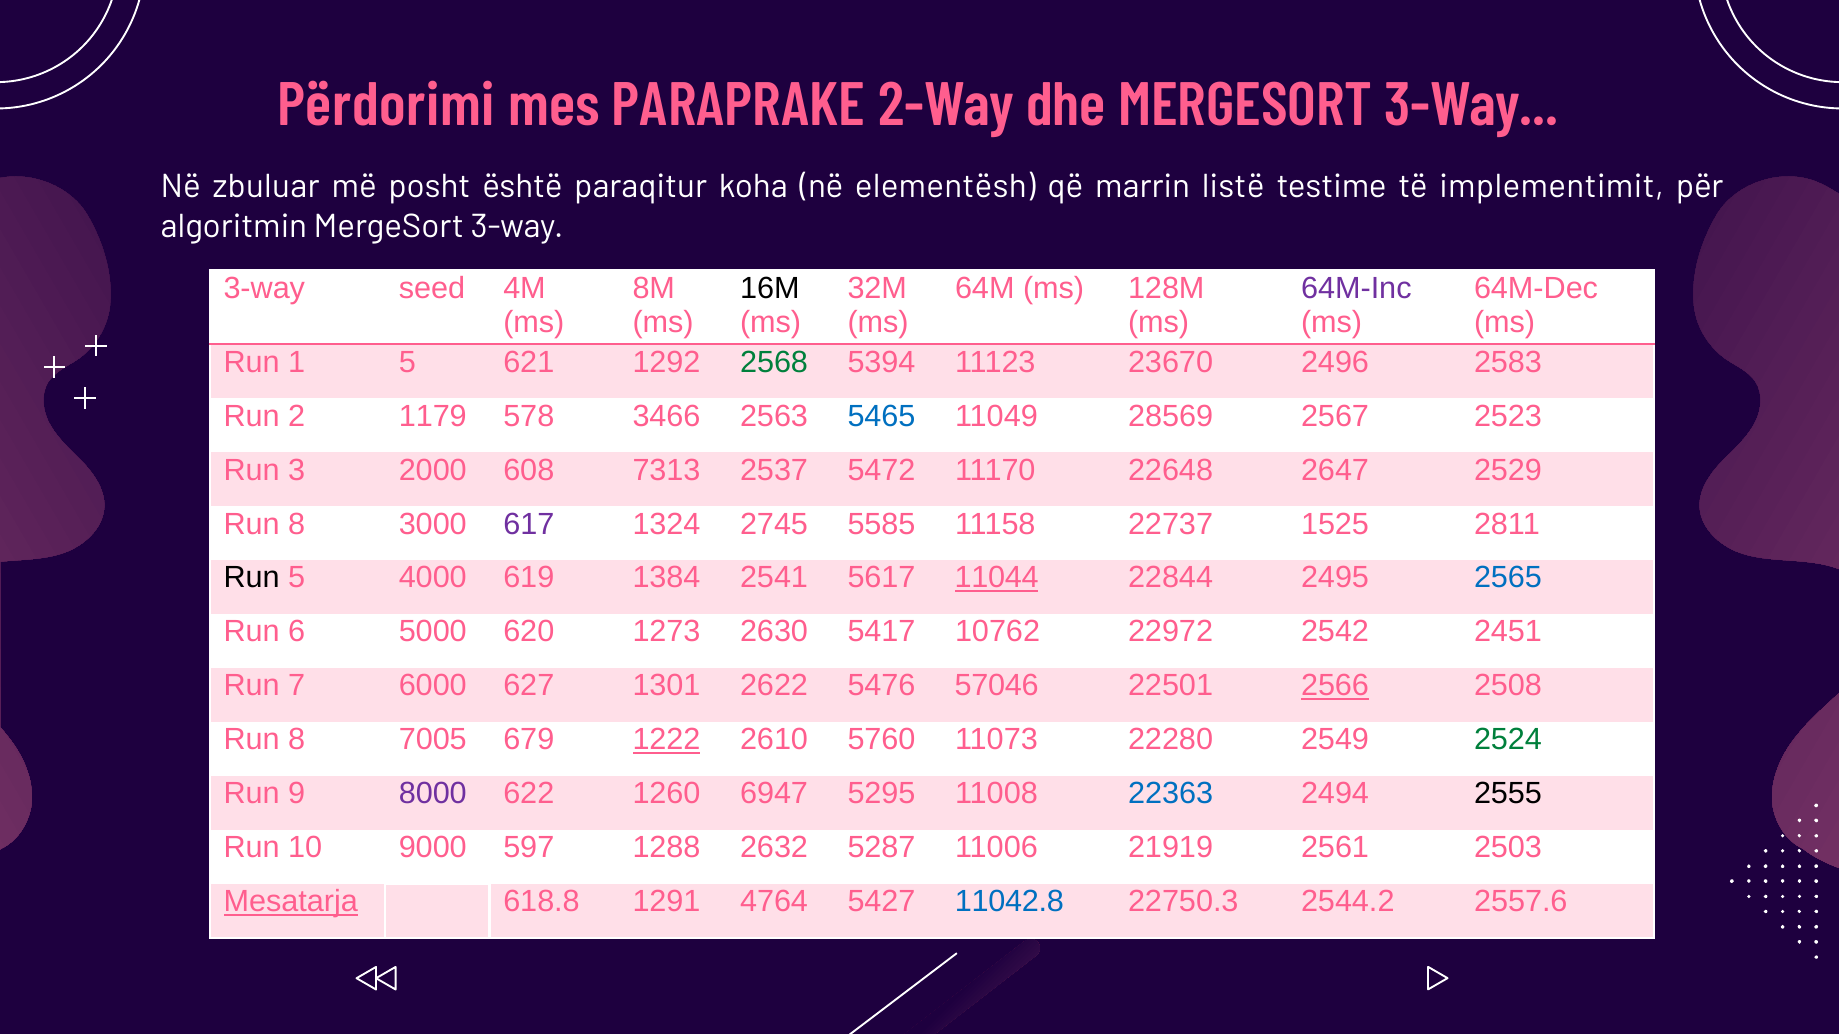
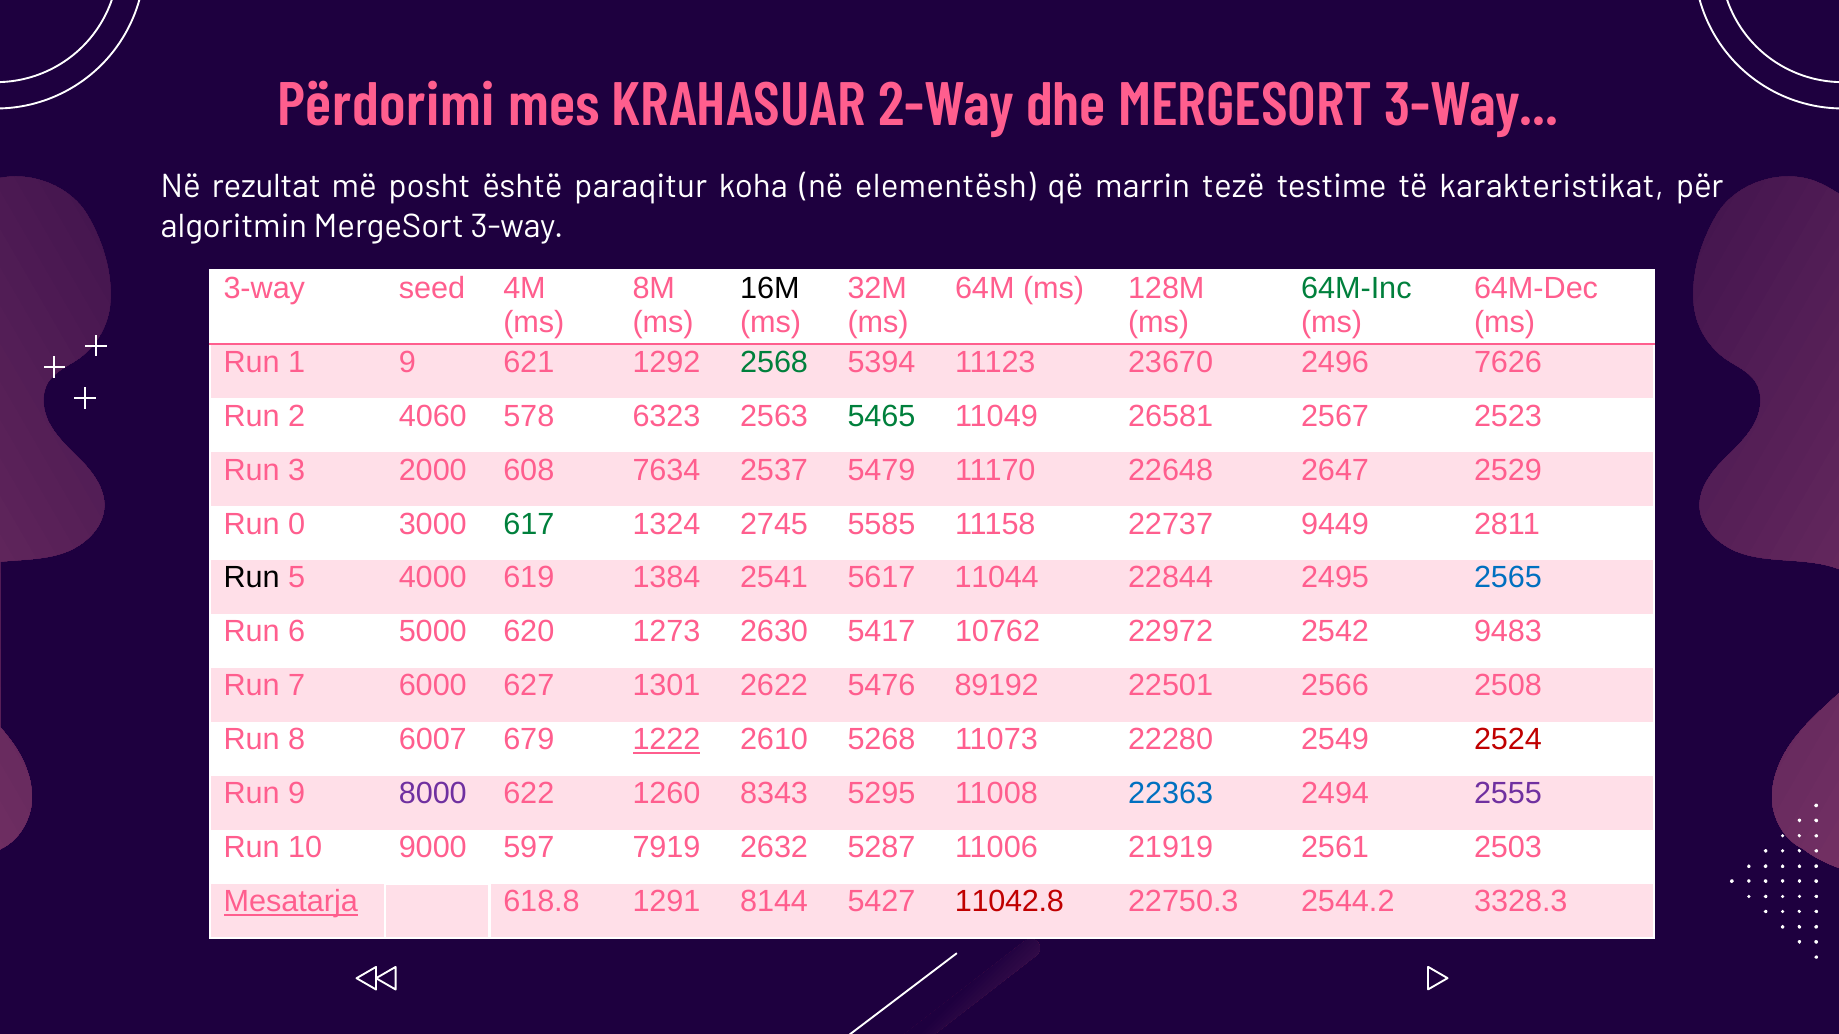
PARAPRAKE: PARAPRAKE -> KRAHASUAR (739, 105)
zbuluar: zbuluar -> rezultat (266, 187)
listë: listë -> tezë (1233, 187)
implementimit: implementimit -> karakteristikat (1552, 187)
64M-Inc colour: purple -> green (1356, 288)
1 5: 5 -> 9 (407, 362)
2583: 2583 -> 7626 (1508, 362)
1179: 1179 -> 4060 (433, 416)
3466: 3466 -> 6323 (666, 416)
5465 colour: blue -> green (881, 416)
28569: 28569 -> 26581 (1171, 416)
7313: 7313 -> 7634 (666, 470)
5472: 5472 -> 5479 (881, 470)
8: 8 -> 0 (297, 524)
617 colour: purple -> green (529, 524)
1525: 1525 -> 9449 (1335, 524)
11044 underline: present -> none (997, 578)
2451: 2451 -> 9483 (1508, 632)
57046: 57046 -> 89192 (997, 686)
2566 underline: present -> none (1335, 686)
7005: 7005 -> 6007 (433, 740)
5760: 5760 -> 5268 (881, 740)
2524 colour: green -> red (1508, 740)
6947: 6947 -> 8343 (774, 794)
2555 colour: black -> purple (1508, 794)
1288: 1288 -> 7919 (666, 848)
4764: 4764 -> 8144 (774, 902)
11042.8 colour: blue -> red (1009, 902)
2557.6: 2557.6 -> 3328.3 (1521, 902)
